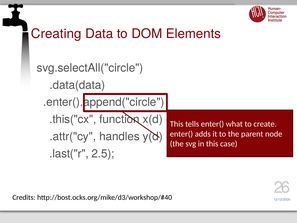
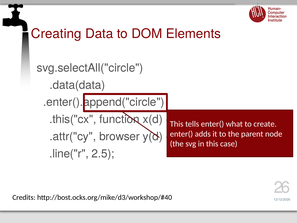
handles: handles -> browser (119, 136)
.last("r: .last("r -> .line("r (69, 154)
